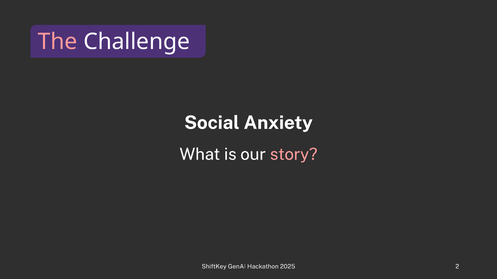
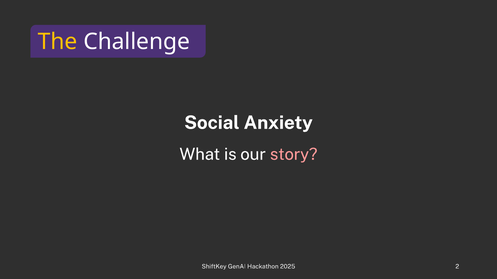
The colour: pink -> yellow (58, 42)
